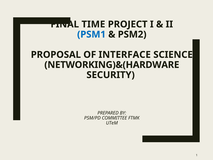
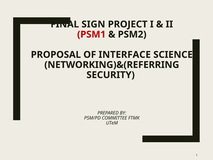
TIME: TIME -> SIGN (93, 24)
PSM1 colour: blue -> red (91, 34)
NETWORKING)&(HARDWARE: NETWORKING)&(HARDWARE -> NETWORKING)&(REFERRING (112, 65)
